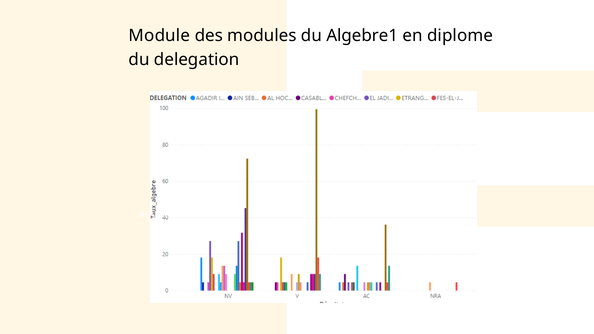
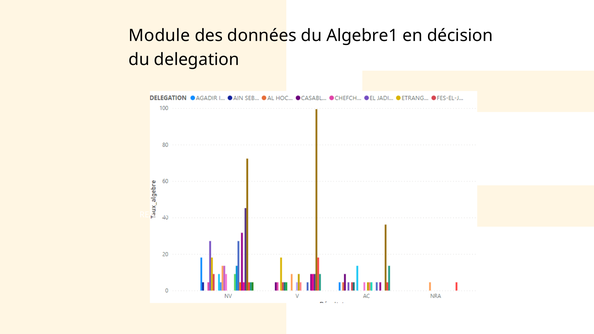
modules: modules -> données (262, 36)
diplome: diplome -> décision (460, 36)
